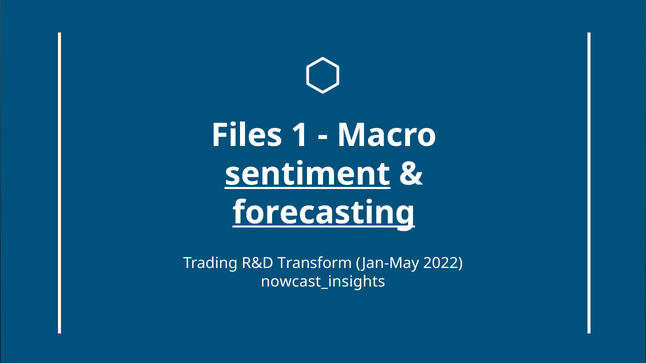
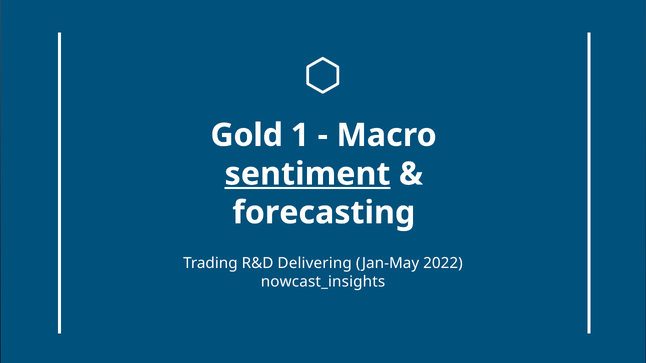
Files: Files -> Gold (247, 135)
forecasting underline: present -> none (324, 213)
Transform: Transform -> Delivering (315, 264)
